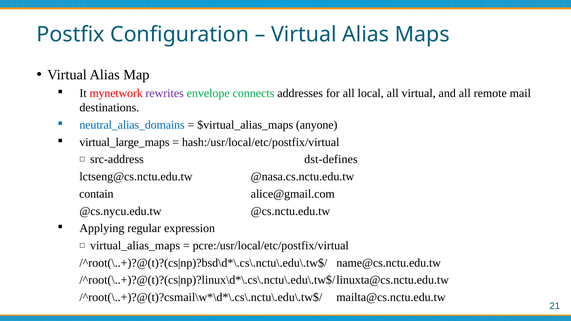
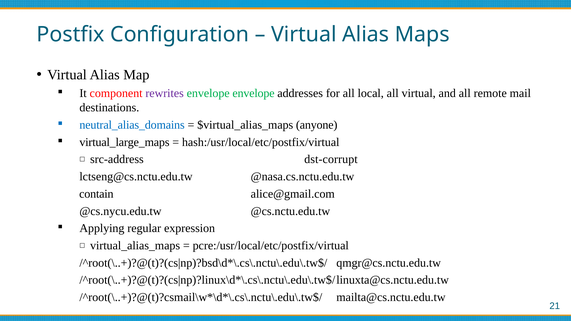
mynetwork: mynetwork -> component (116, 93)
envelope connects: connects -> envelope (254, 93)
dst-defines: dst-defines -> dst-corrupt (331, 159)
name@cs.nctu.edu.tw: name@cs.nctu.edu.tw -> qmgr@cs.nctu.edu.tw (389, 263)
